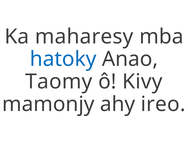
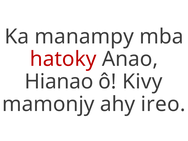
maharesy: maharesy -> manampy (84, 37)
hatoky colour: blue -> red (63, 59)
Taomy: Taomy -> Hianao (59, 82)
